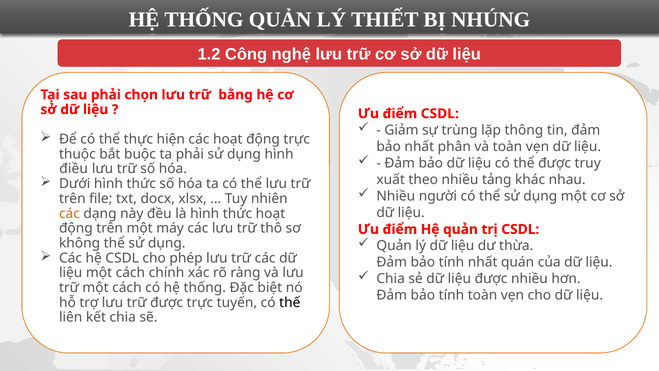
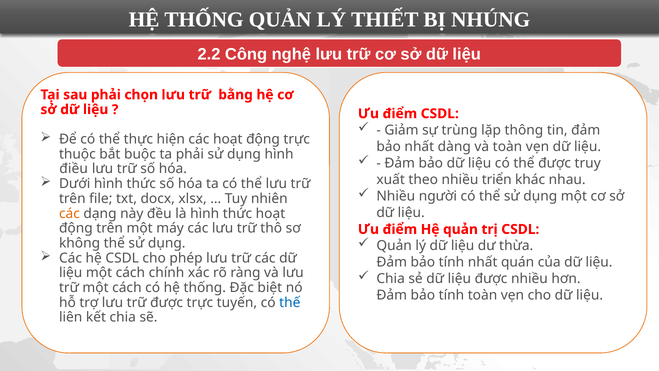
1.2: 1.2 -> 2.2 (209, 54)
phân: phân -> dàng (454, 147)
tảng: tảng -> triển (497, 180)
thế colour: black -> blue (290, 302)
